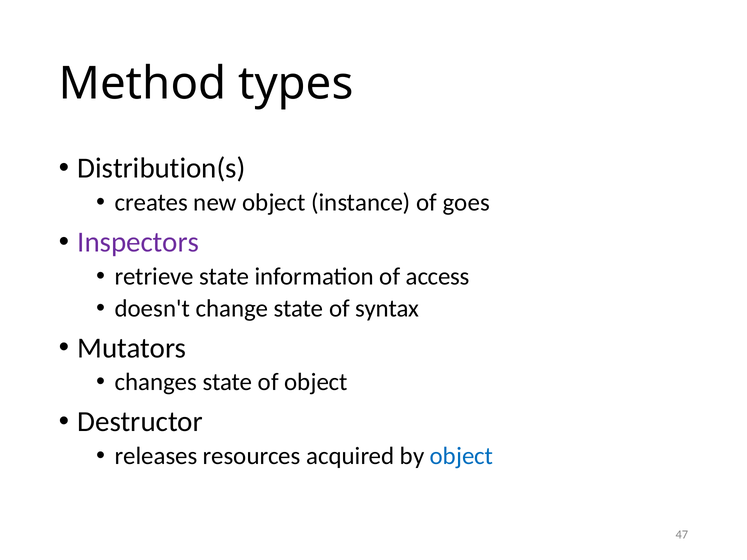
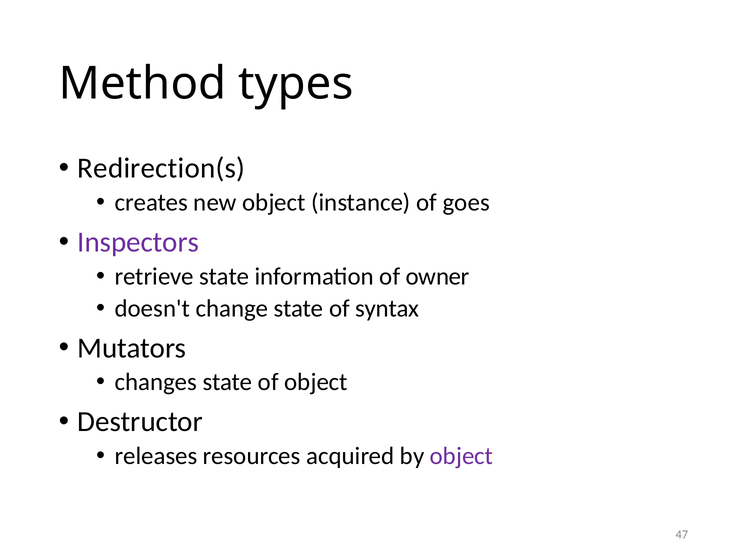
Distribution(s: Distribution(s -> Redirection(s (161, 168)
access: access -> owner (438, 277)
object colour: blue -> purple (462, 456)
